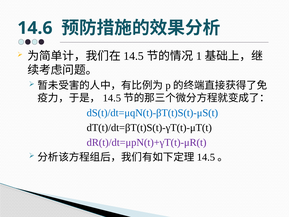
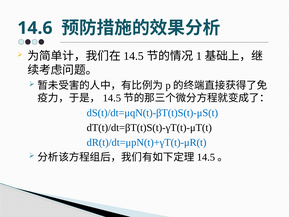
dR(t)/dt=μpN(t)+γT(t)-μR(t colour: purple -> blue (147, 142)
